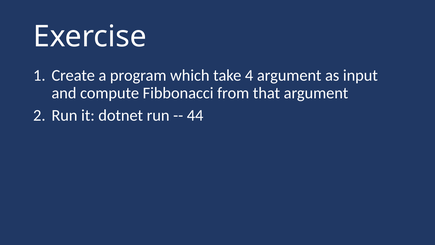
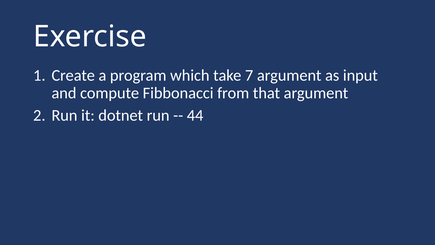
4: 4 -> 7 (249, 75)
